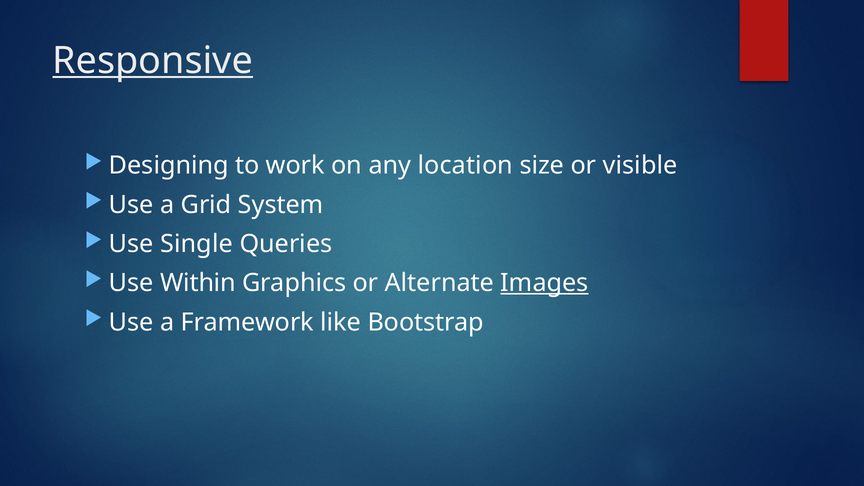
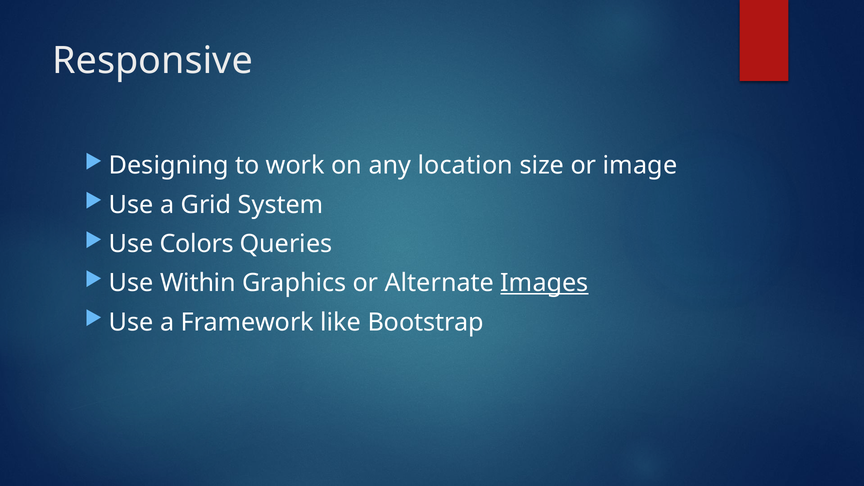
Responsive underline: present -> none (153, 61)
visible: visible -> image (640, 166)
Single: Single -> Colors (197, 244)
